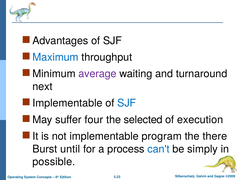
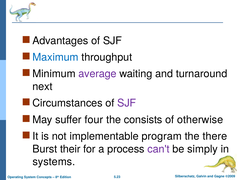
Implementable: Implementable -> Circumstances (67, 103)
SJF colour: blue -> purple (127, 103)
selected: selected -> consists (143, 119)
execution: execution -> otherwise (200, 119)
until: until -> their (70, 148)
can't colour: blue -> purple (158, 148)
possible: possible -> systems (54, 161)
